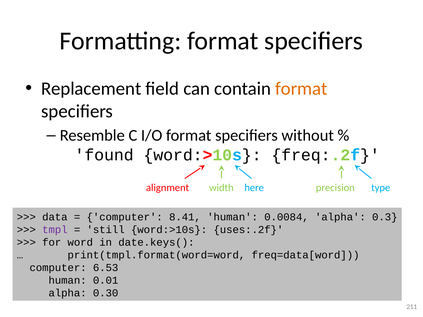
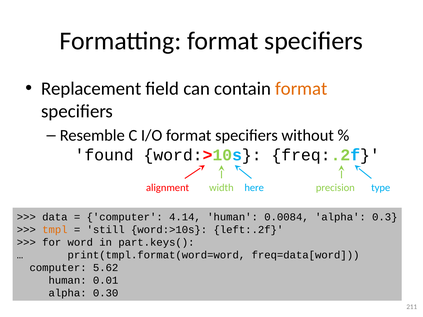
8.41: 8.41 -> 4.14 (185, 217)
tmpl colour: purple -> orange (55, 230)
uses:.2f: uses:.2f -> left:.2f (248, 230)
date.keys(: date.keys( -> part.keys( (156, 242)
6.53: 6.53 -> 5.62 (106, 268)
